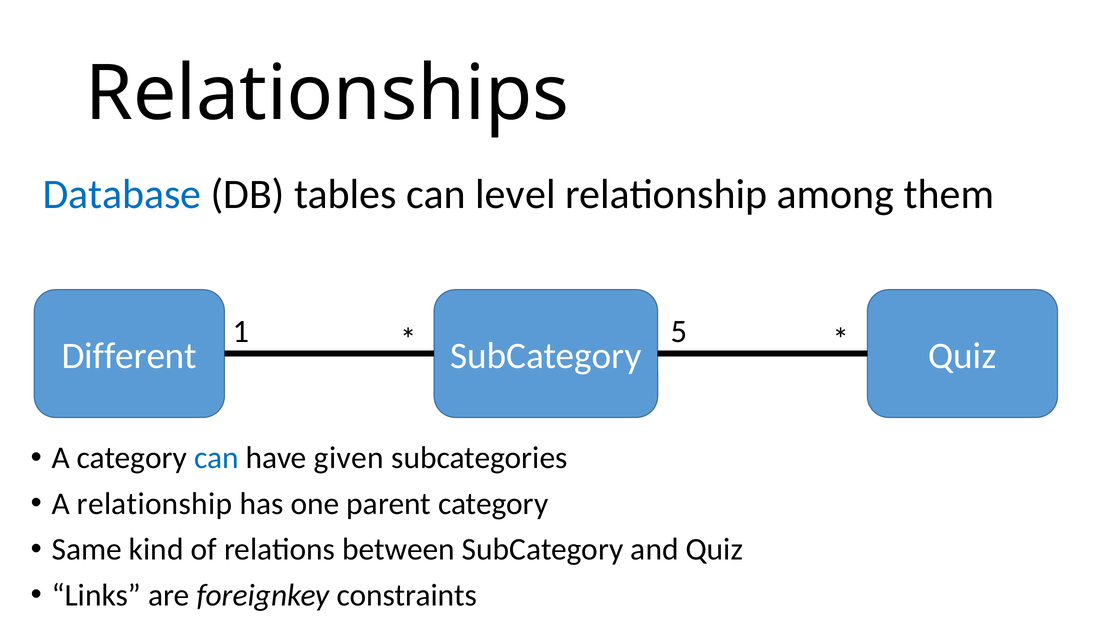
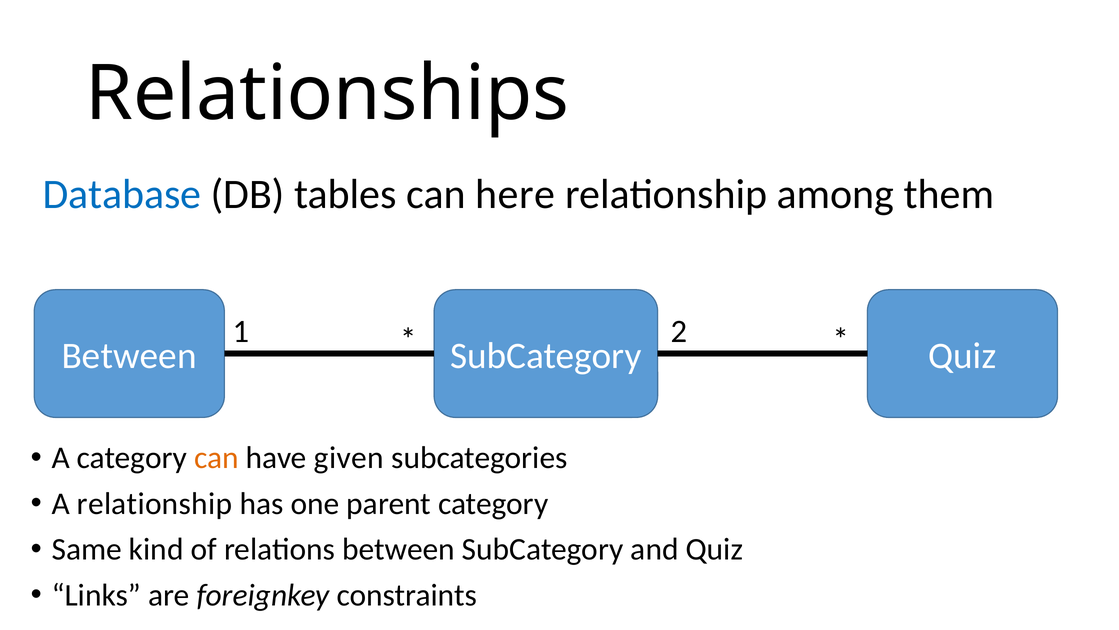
level: level -> here (515, 194)
5: 5 -> 2 (679, 331)
Different: Different -> Between (129, 356)
can colour: blue -> orange (217, 458)
